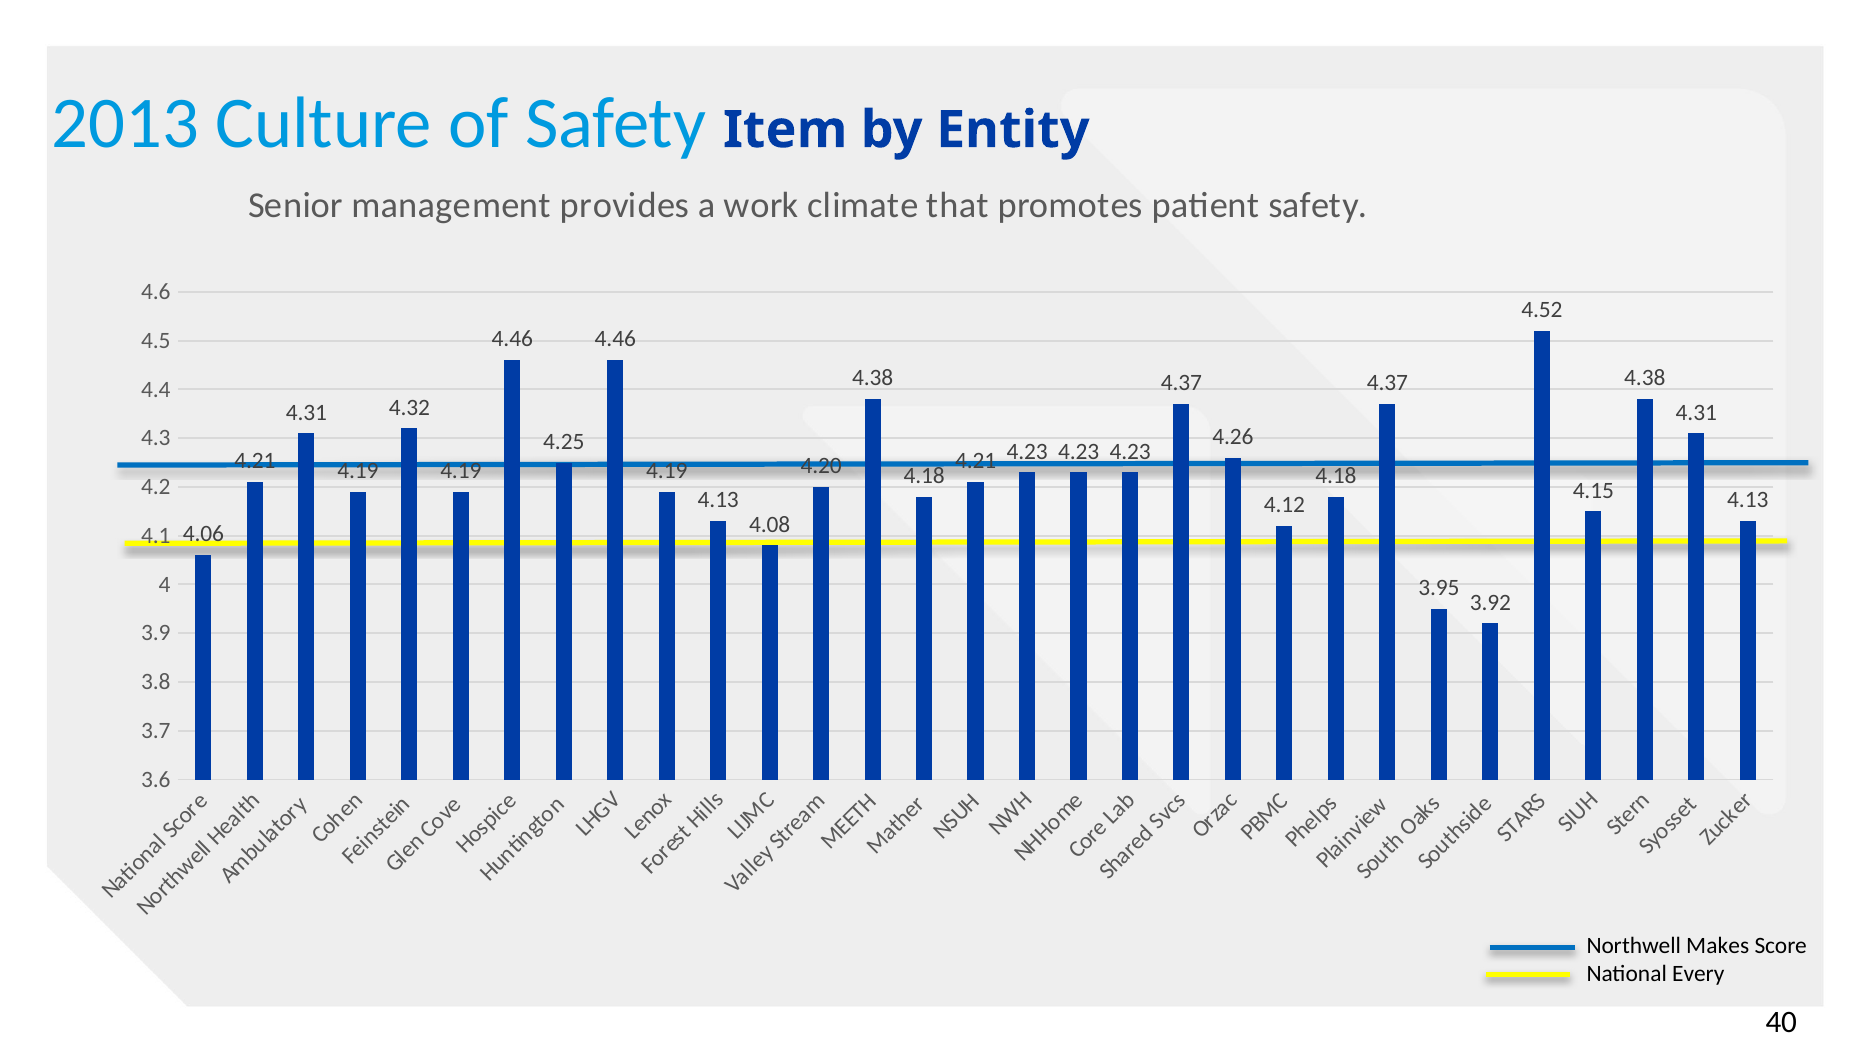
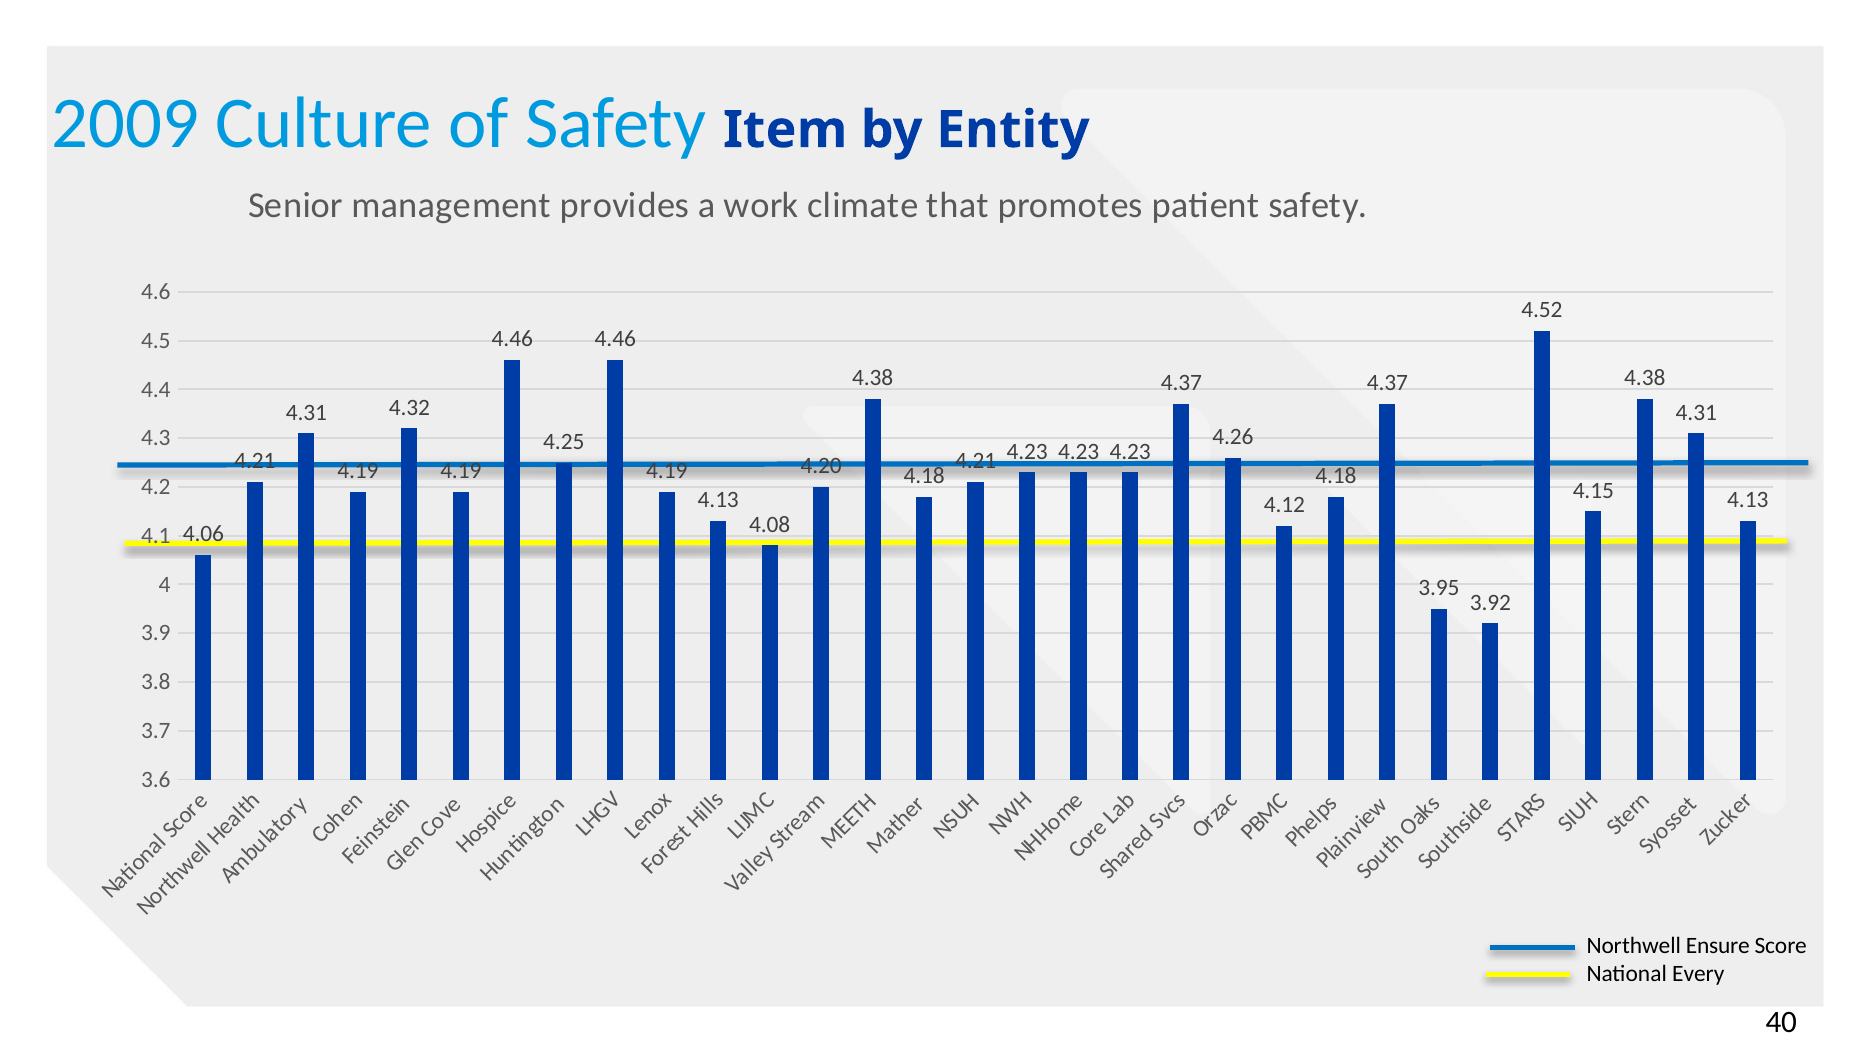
2013: 2013 -> 2009 (125, 123)
Makes: Makes -> Ensure (1718, 946)
